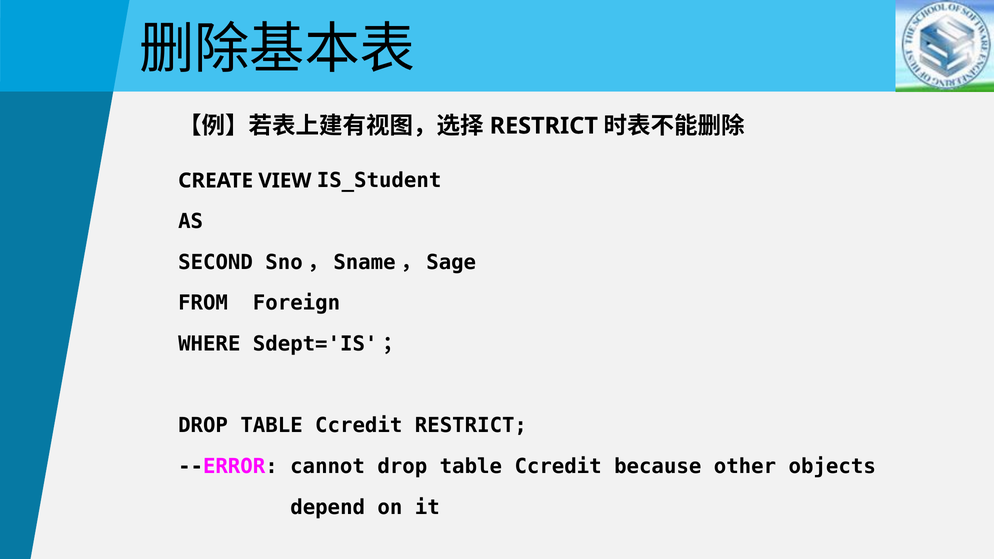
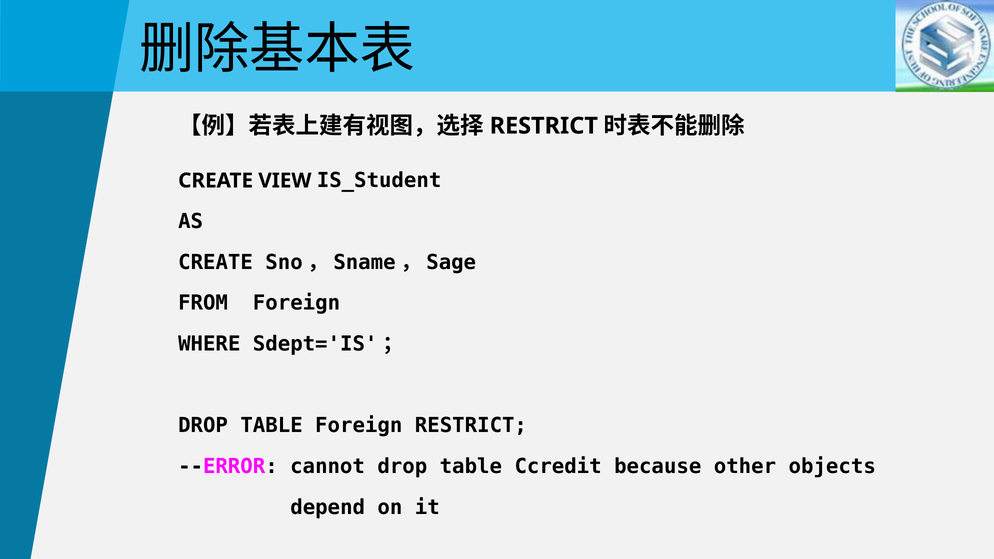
SECOND: SECOND -> CREATE (216, 262)
Ccredit: Ccredit -> Foreign (359, 426)
